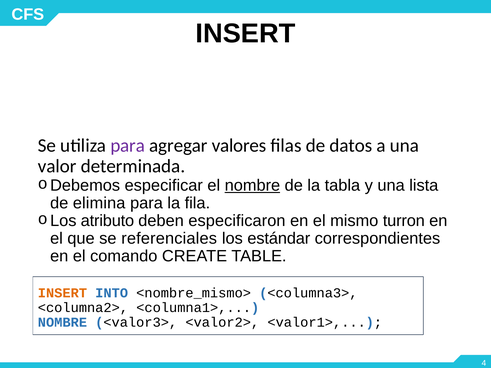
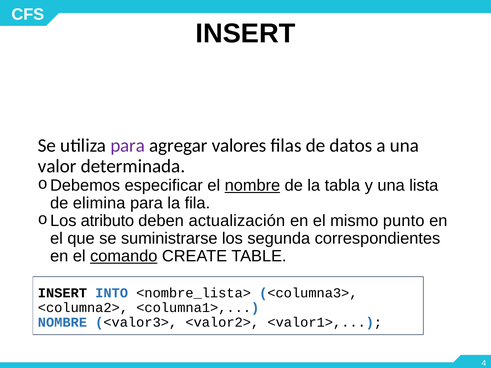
especificaron: especificaron -> actualización (237, 221)
turron: turron -> punto (404, 221)
referenciales: referenciales -> suministrarse (169, 239)
estándar: estándar -> segunda (279, 239)
comando underline: none -> present (124, 256)
INSERT colour: orange -> black (62, 293)
<nombre_mismo>: <nombre_mismo> -> <nombre_lista> (194, 293)
